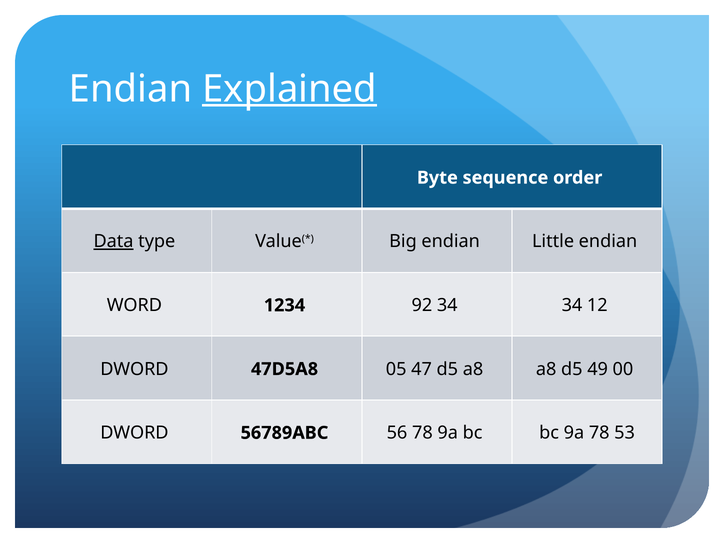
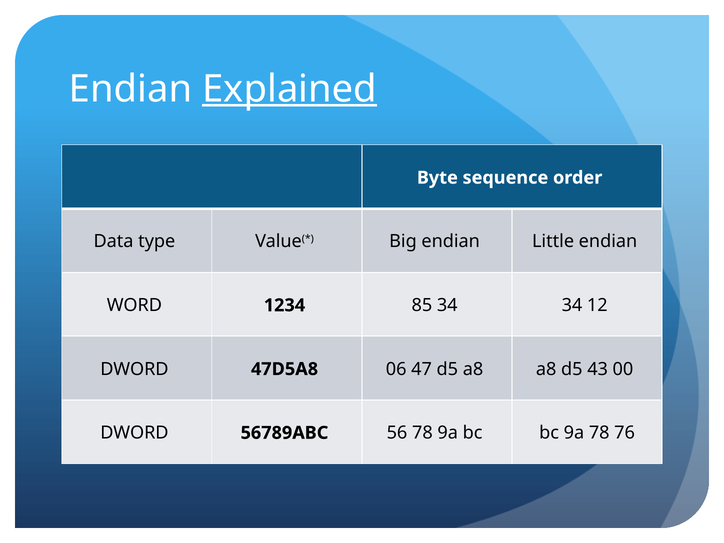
Data underline: present -> none (114, 241)
92: 92 -> 85 (422, 305)
05: 05 -> 06 (396, 369)
49: 49 -> 43 (598, 369)
53: 53 -> 76 (625, 433)
